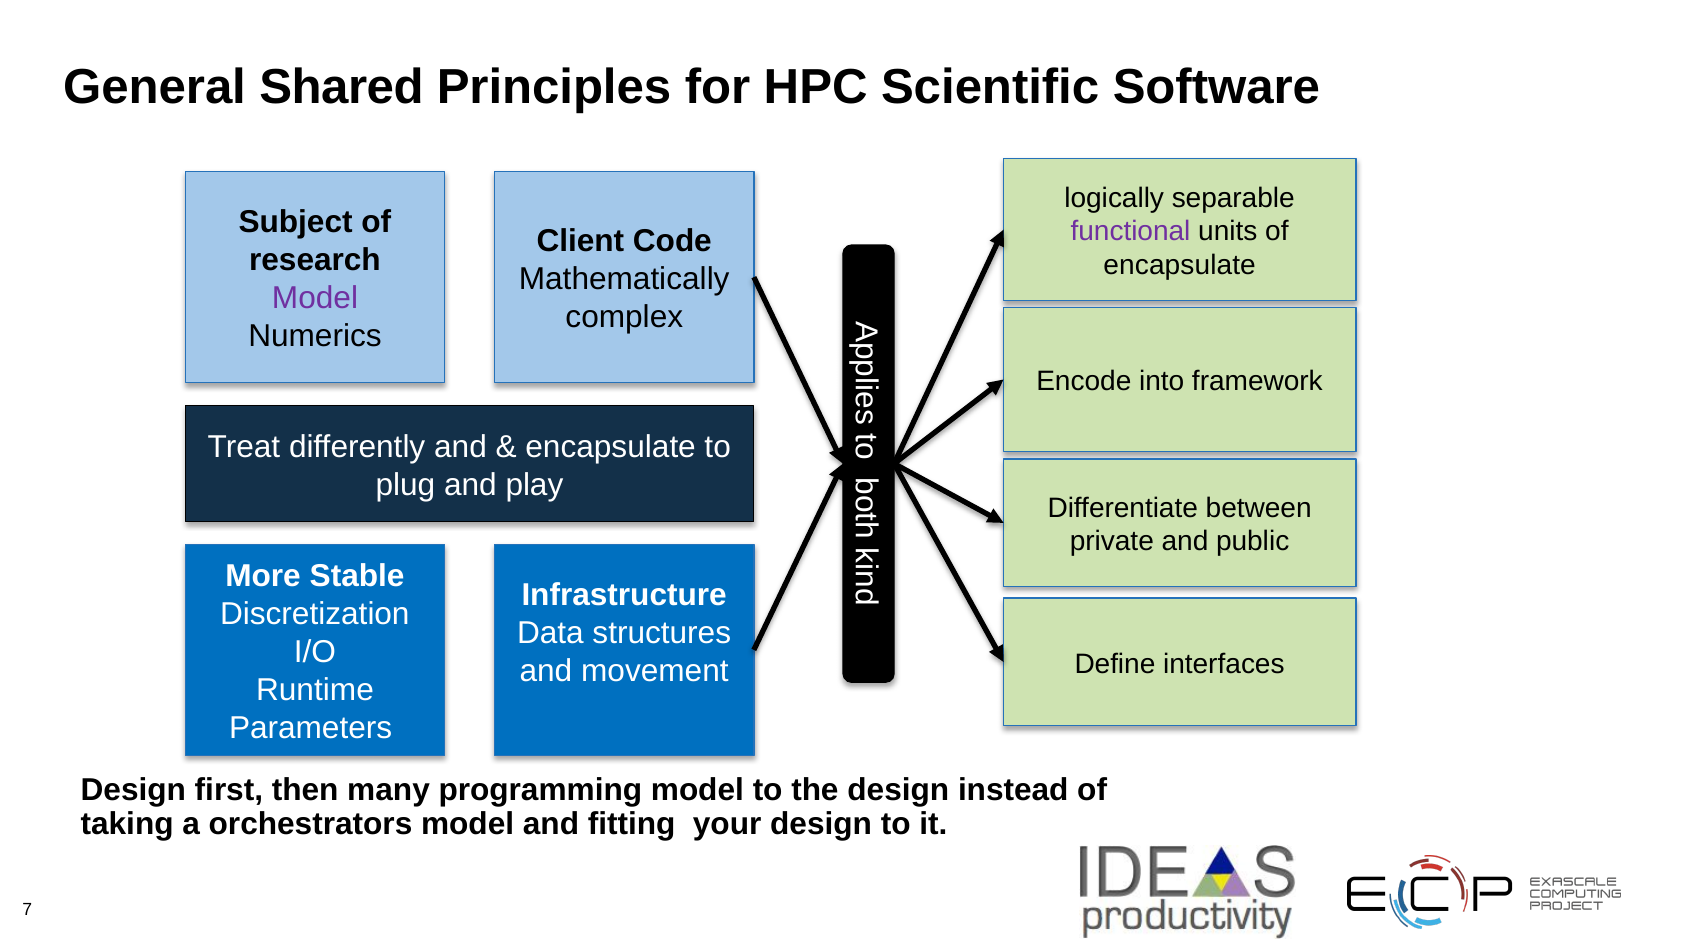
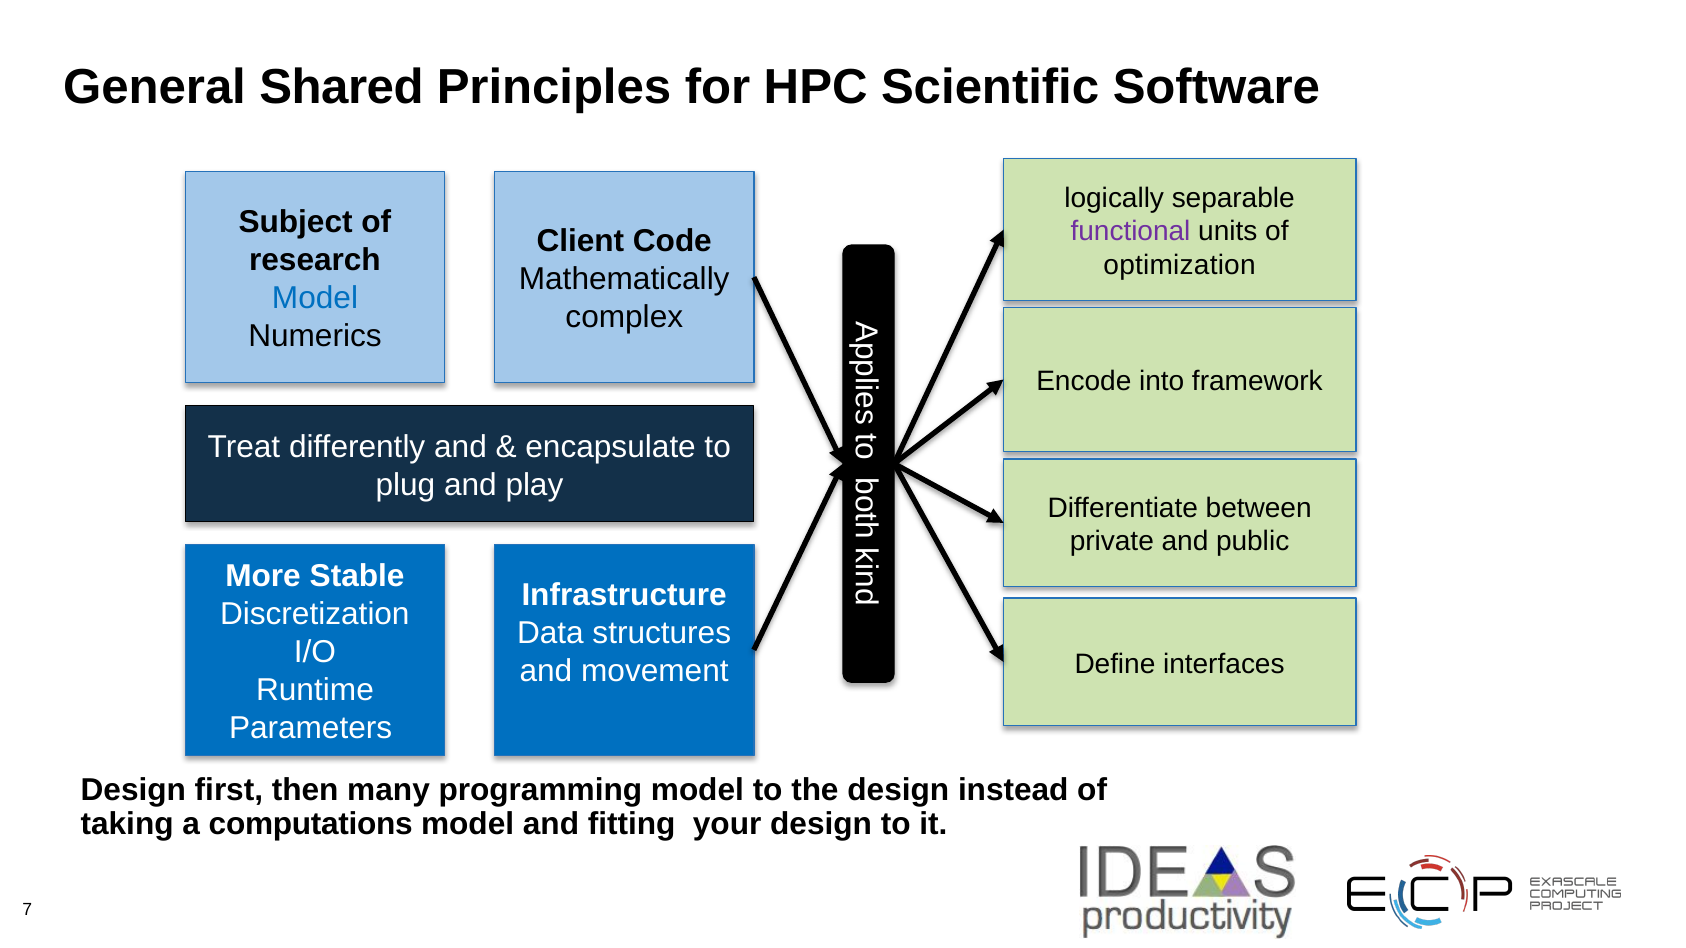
encapsulate: encapsulate -> optimization (1180, 266)
Model colour: purple -> blue (315, 299)
orchestrators: orchestrators -> computations (311, 824)
